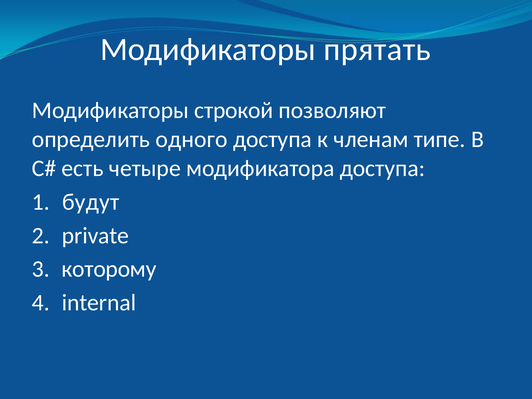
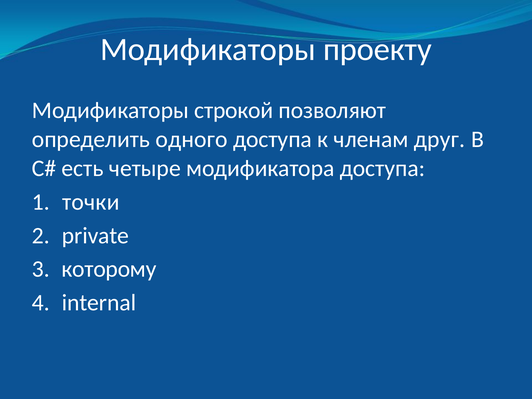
прятать: прятать -> проекту (377, 50)
типе: типе -> друг (439, 139)
будут: будут -> точки (91, 202)
